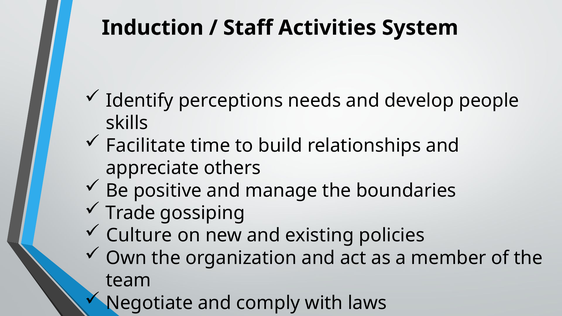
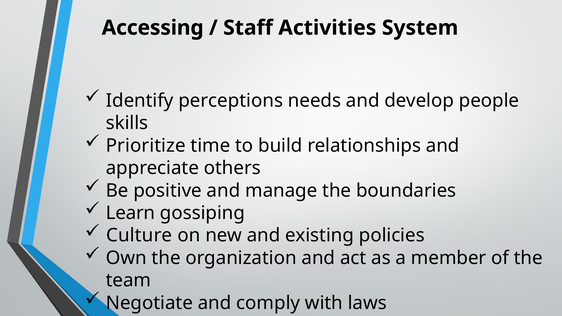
Induction: Induction -> Accessing (153, 28)
Facilitate: Facilitate -> Prioritize (146, 146)
Trade: Trade -> Learn (131, 213)
